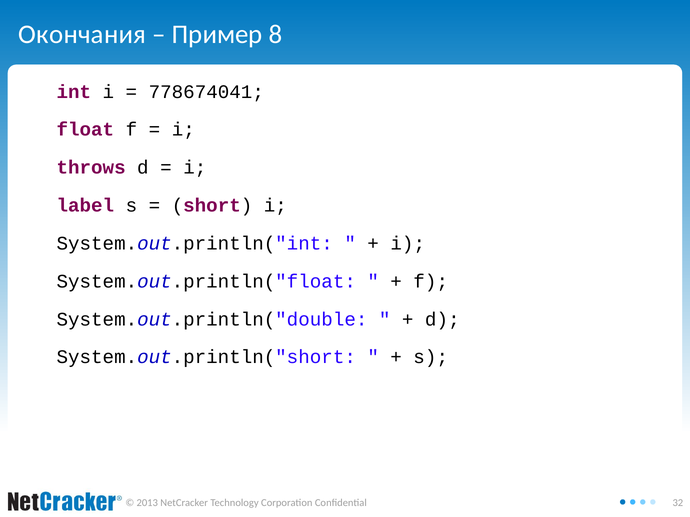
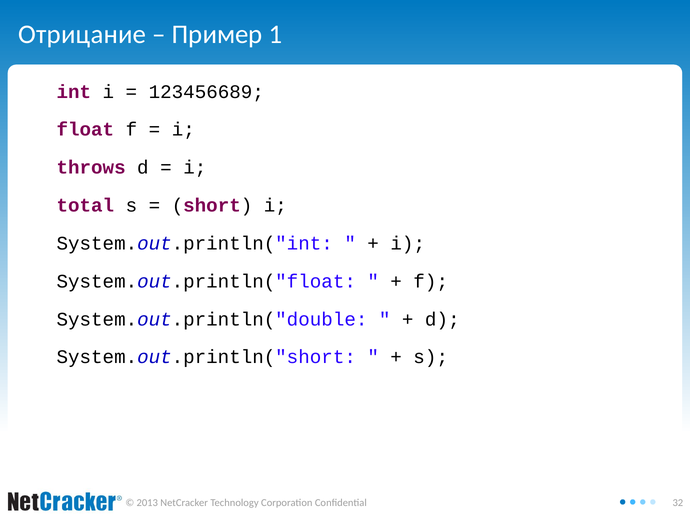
Окончания: Окончания -> Отрицание (82, 34)
8: 8 -> 1 (275, 34)
778674041: 778674041 -> 123456689 (206, 92)
label: label -> total (85, 206)
